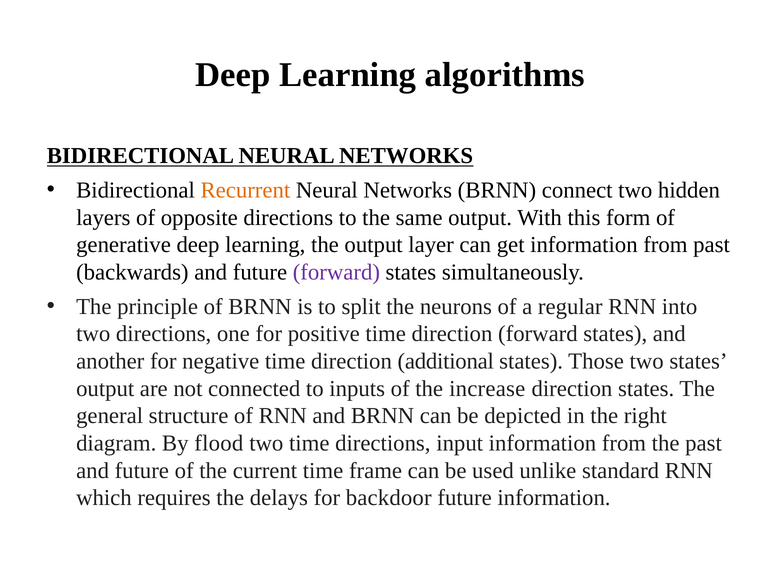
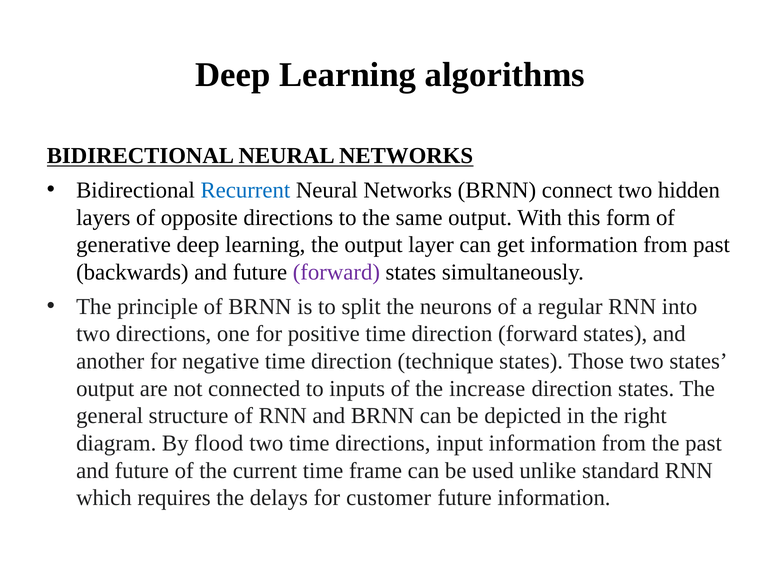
Recurrent colour: orange -> blue (245, 190)
additional: additional -> technique (446, 361)
backdoor: backdoor -> customer (389, 498)
